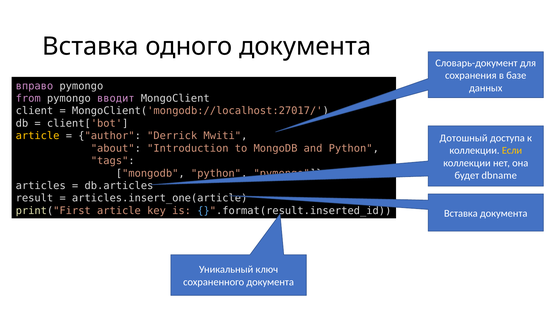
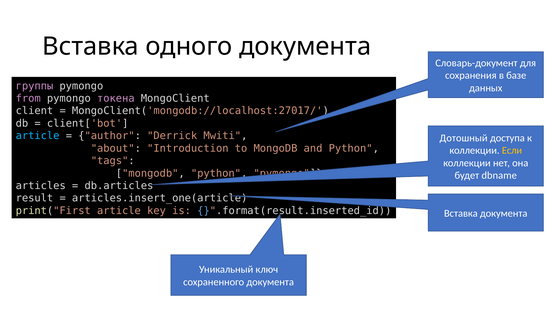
вправо: вправо -> группы (34, 86)
вводит: вводит -> токена (116, 98)
article colour: yellow -> light blue (38, 136)
